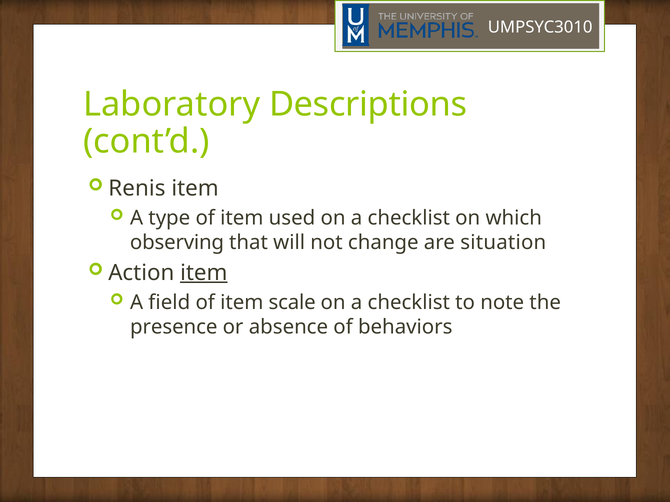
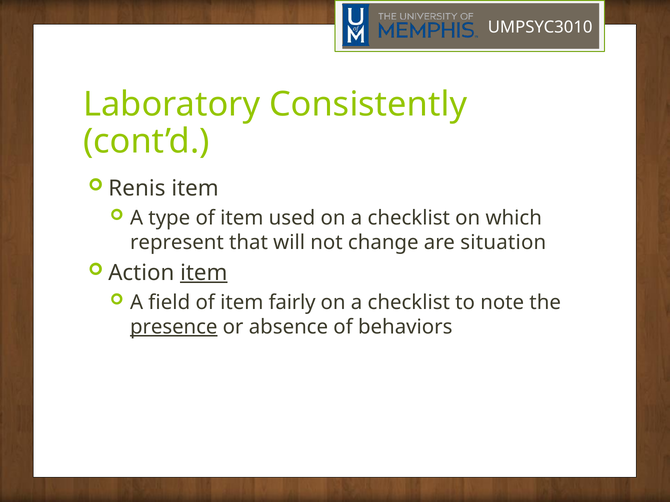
Descriptions: Descriptions -> Consistently (368, 104)
observing: observing -> represent (177, 243)
scale: scale -> fairly (292, 303)
presence underline: none -> present (174, 327)
